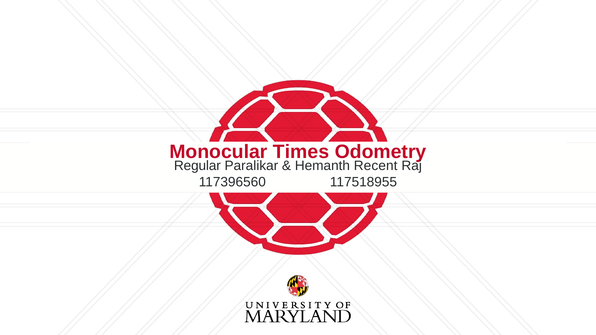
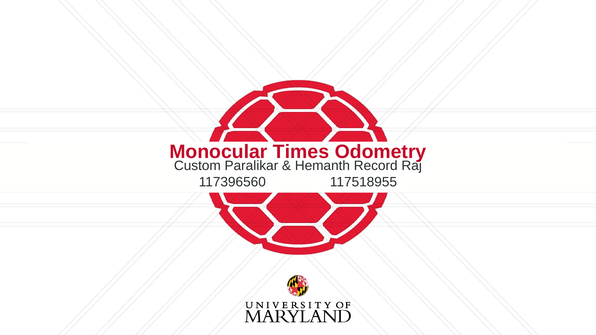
Regular: Regular -> Custom (197, 166)
Recent: Recent -> Record (376, 166)
